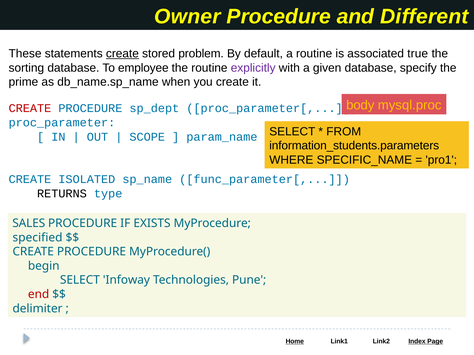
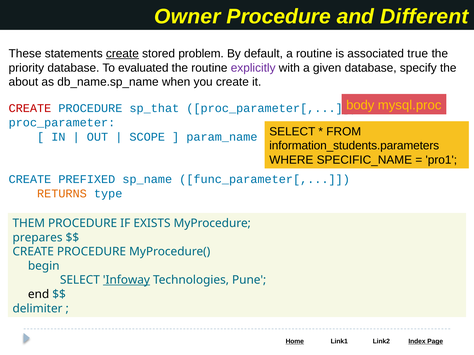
sorting: sorting -> priority (26, 68)
employee: employee -> evaluated (143, 68)
prime: prime -> about (23, 82)
sp_dept: sp_dept -> sp_that (154, 109)
ISOLATED: ISOLATED -> PREFIXED (87, 180)
RETURNS colour: black -> orange (62, 194)
SALES: SALES -> THEM (29, 224)
specified: specified -> prepares (38, 238)
Infoway underline: none -> present (126, 280)
end colour: red -> black (39, 295)
